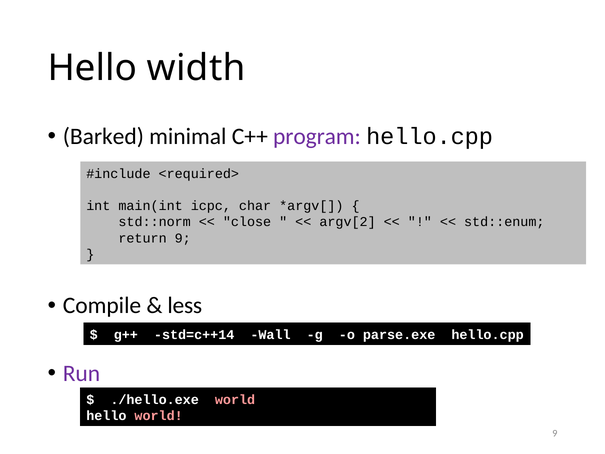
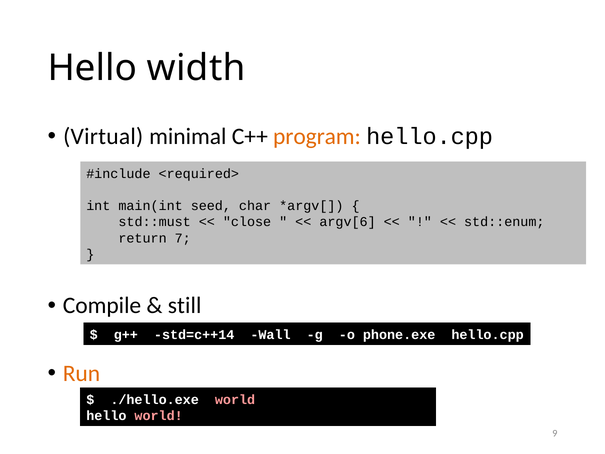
Barked: Barked -> Virtual (103, 136)
program colour: purple -> orange (317, 136)
icpc: icpc -> seed (211, 206)
std::norm: std::norm -> std::must (155, 222)
argv[2: argv[2 -> argv[6 (348, 222)
return 9: 9 -> 7 (183, 238)
less: less -> still (185, 306)
parse.exe: parse.exe -> phone.exe (399, 335)
Run colour: purple -> orange (81, 373)
